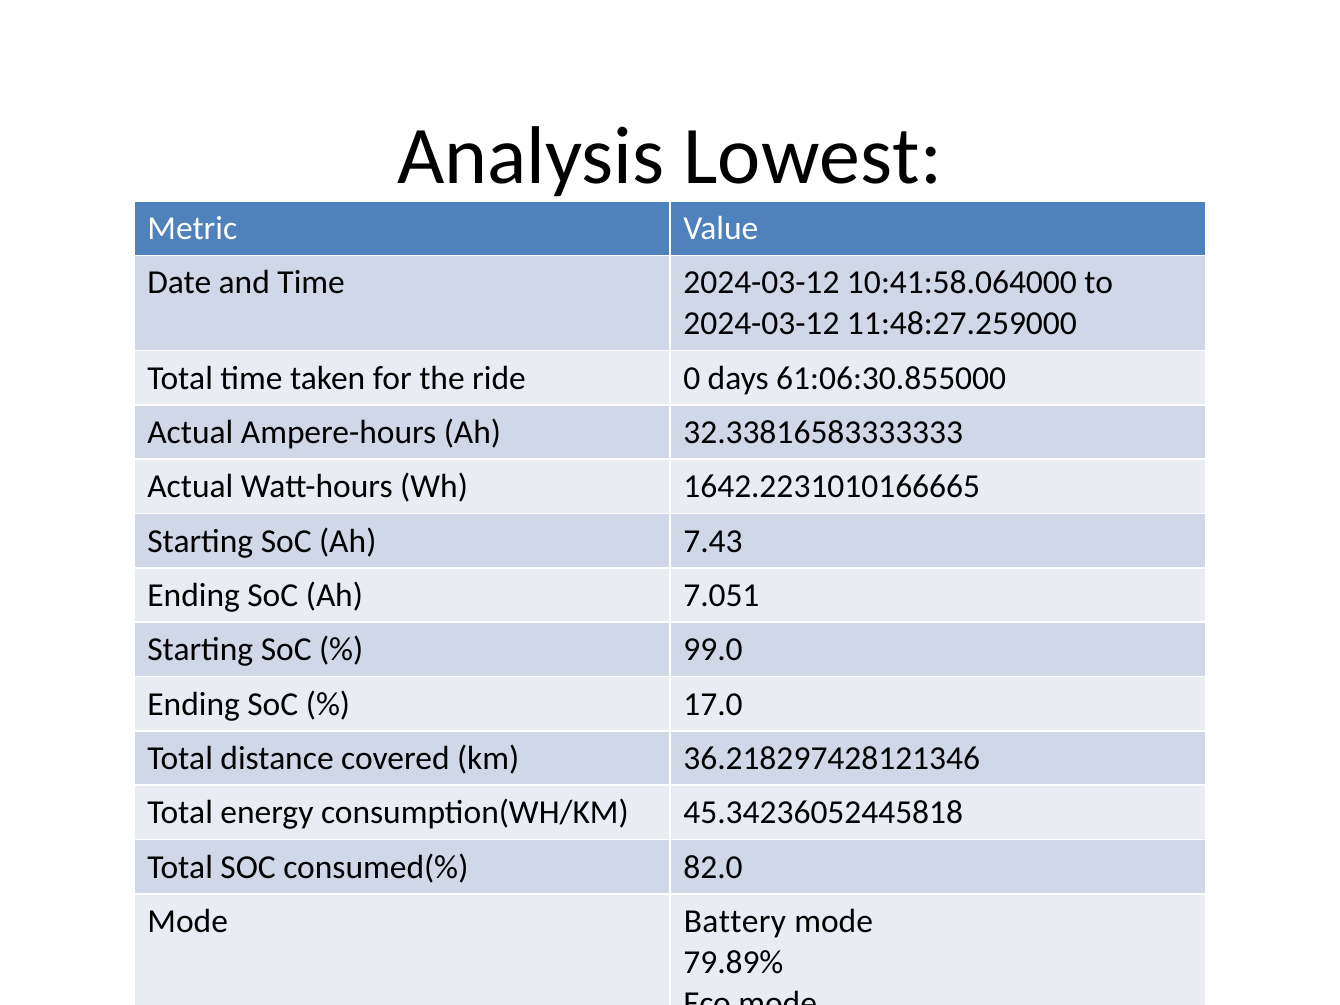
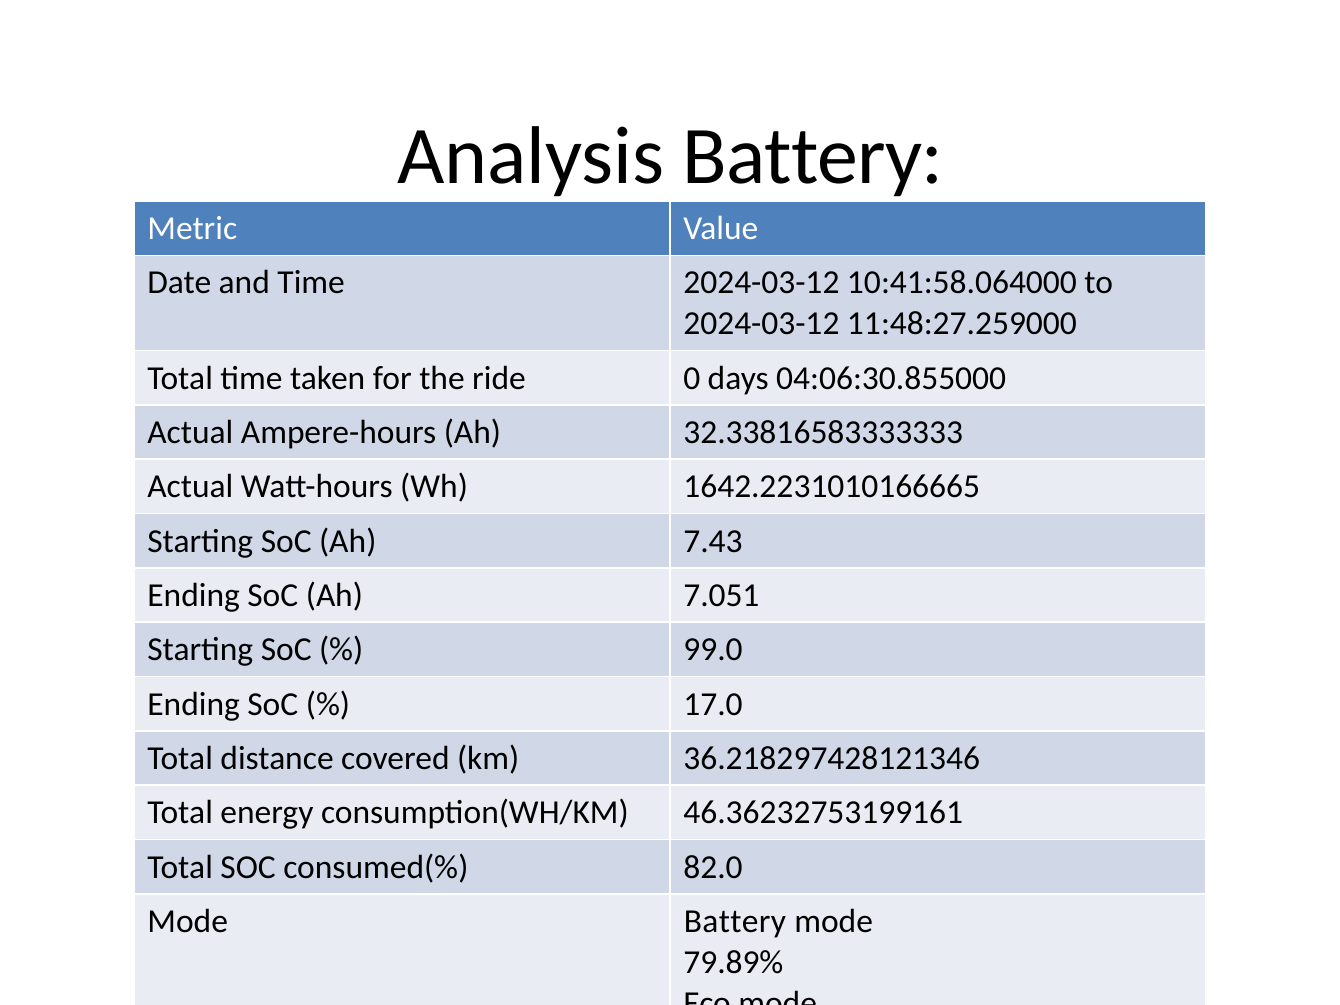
Analysis Lowest: Lowest -> Battery (813, 156)
61:06:30.855000: 61:06:30.855000 -> 04:06:30.855000 (891, 378)
45.34236052445818: 45.34236052445818 -> 46.36232753199161 (823, 813)
